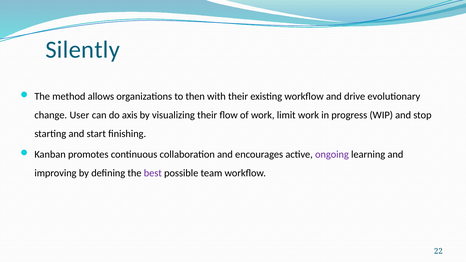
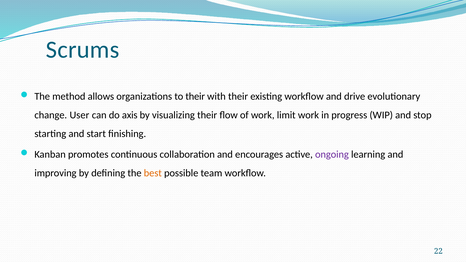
Silently: Silently -> Scrums (83, 50)
to then: then -> their (195, 97)
best colour: purple -> orange (153, 173)
